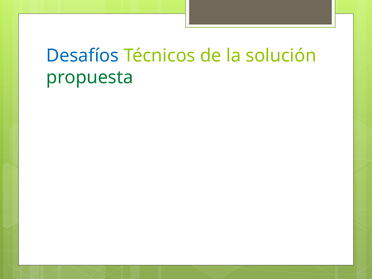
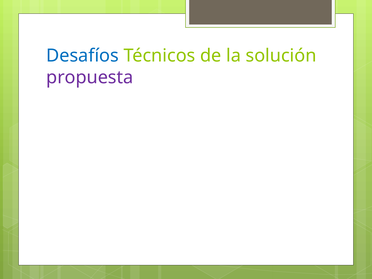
propuesta colour: green -> purple (90, 77)
